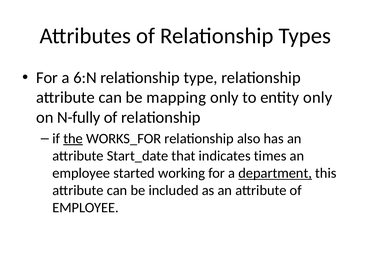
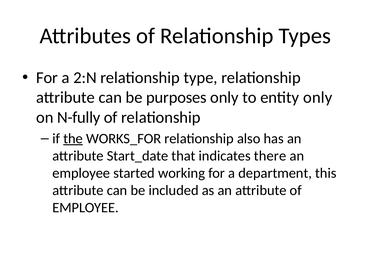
6:N: 6:N -> 2:N (85, 78)
mapping: mapping -> purposes (176, 98)
times: times -> there (270, 156)
department underline: present -> none (275, 173)
